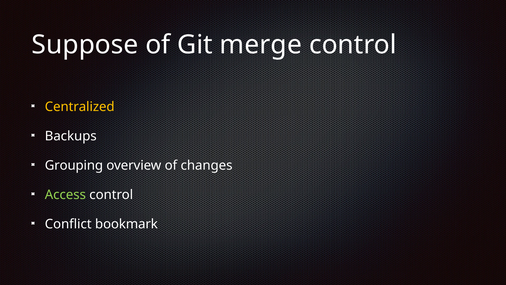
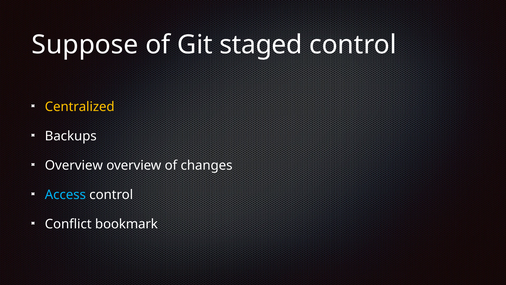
merge: merge -> staged (261, 45)
Grouping: Grouping -> Overview (74, 165)
Access colour: light green -> light blue (65, 194)
